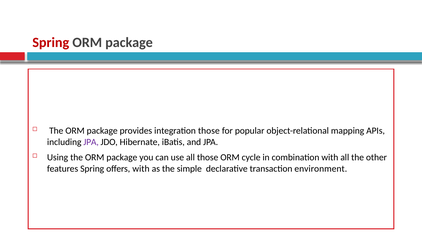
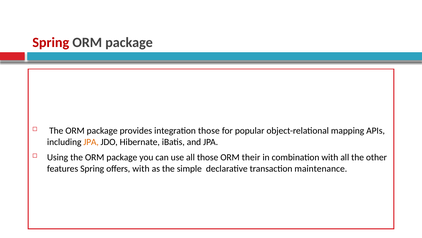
JPA colour: purple -> orange (91, 142)
cycle: cycle -> their (251, 157)
environment: environment -> maintenance (321, 168)
